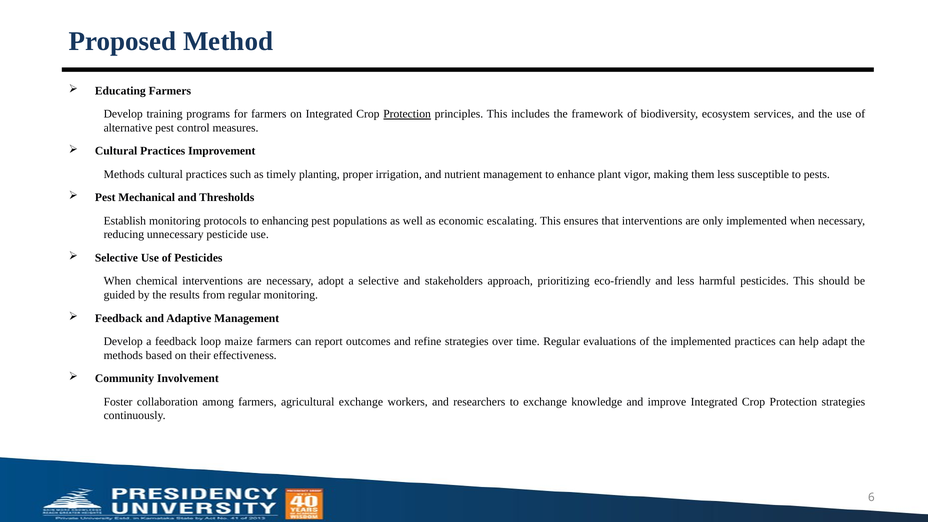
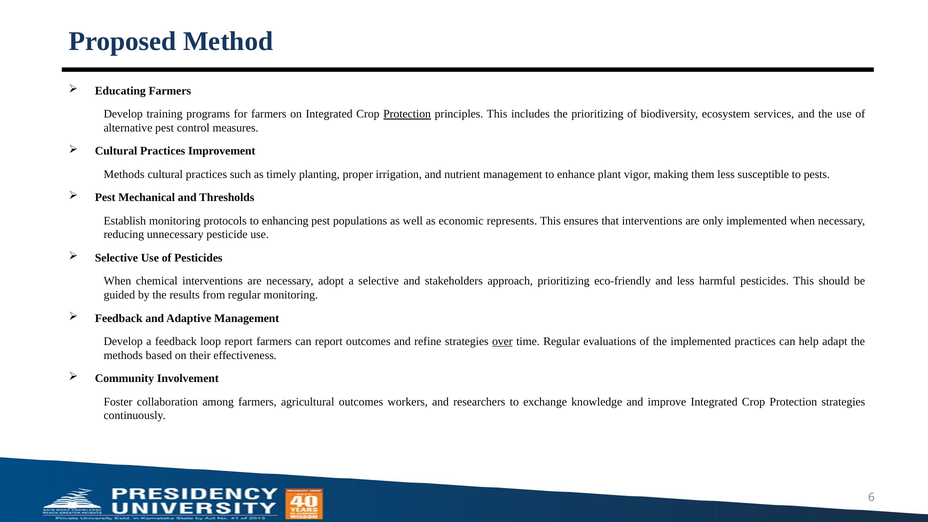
the framework: framework -> prioritizing (597, 114)
escalating: escalating -> represents (512, 221)
loop maize: maize -> report (239, 341)
over underline: none -> present (502, 341)
agricultural exchange: exchange -> outcomes (361, 402)
